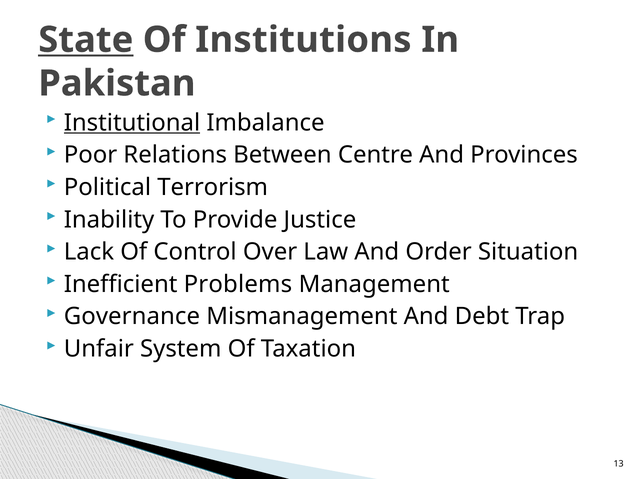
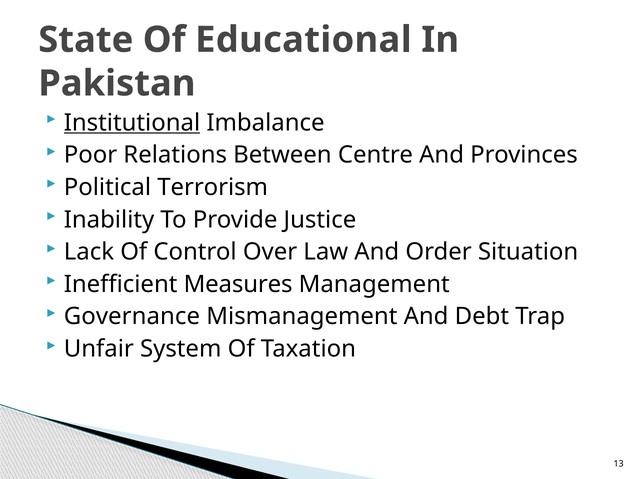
State underline: present -> none (86, 40)
Institutions: Institutions -> Educational (303, 40)
Problems: Problems -> Measures (238, 284)
